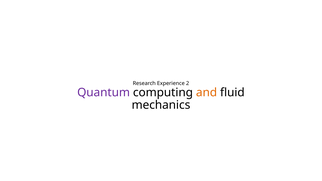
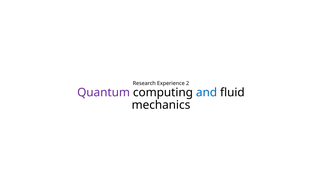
and colour: orange -> blue (207, 93)
